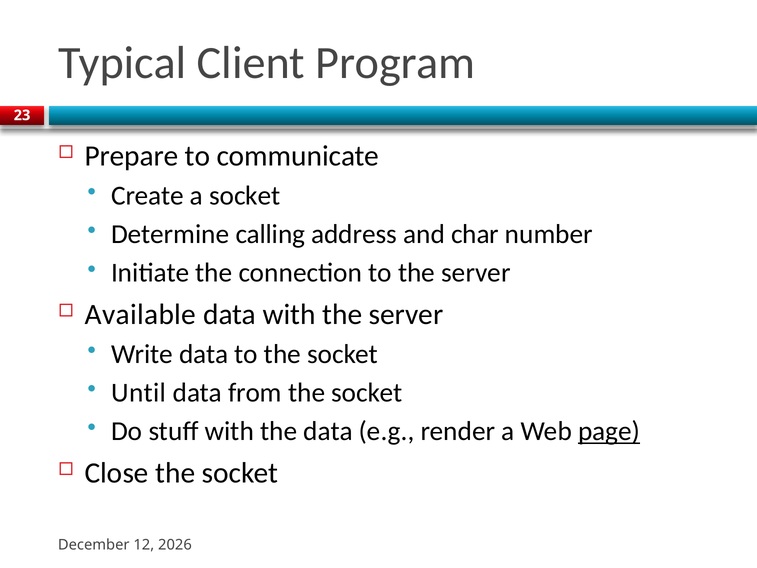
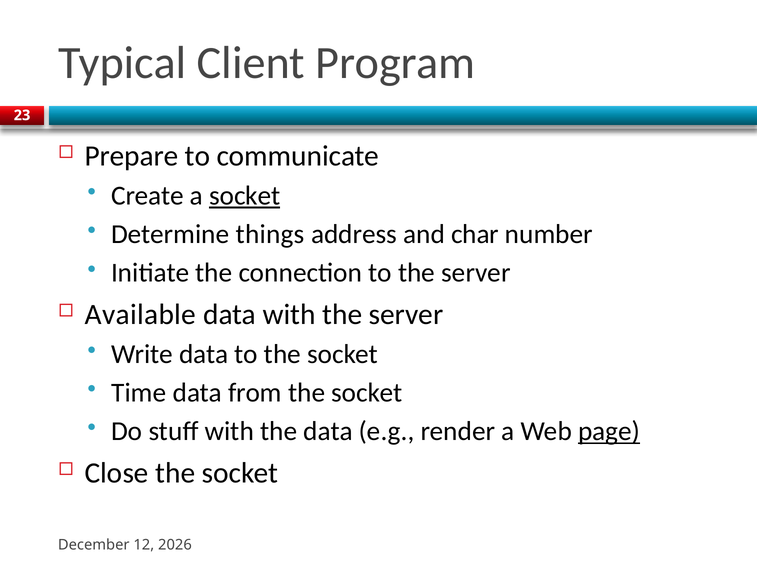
socket underline: none -> present (245, 196)
calling: calling -> things (270, 234)
Until: Until -> Time (139, 393)
